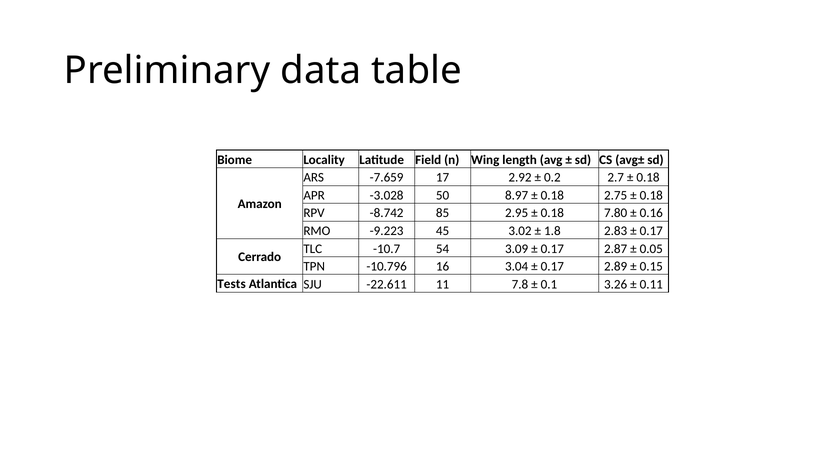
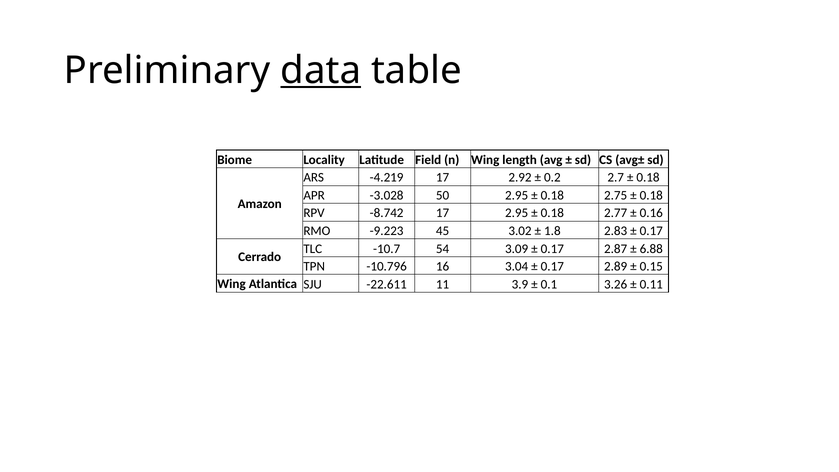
data underline: none -> present (321, 70)
-7.659: -7.659 -> -4.219 (387, 178)
50 8.97: 8.97 -> 2.95 (517, 195)
-8.742 85: 85 -> 17 (443, 213)
7.80: 7.80 -> 2.77 (616, 213)
0.05: 0.05 -> 6.88 (651, 249)
Tests: Tests -> Wing (232, 284)
7.8: 7.8 -> 3.9 (520, 284)
